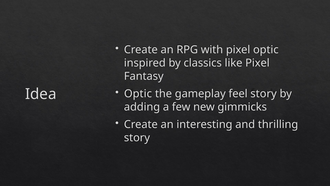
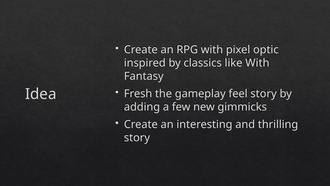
like Pixel: Pixel -> With (257, 63)
Optic: Optic -> Fresh (138, 94)
